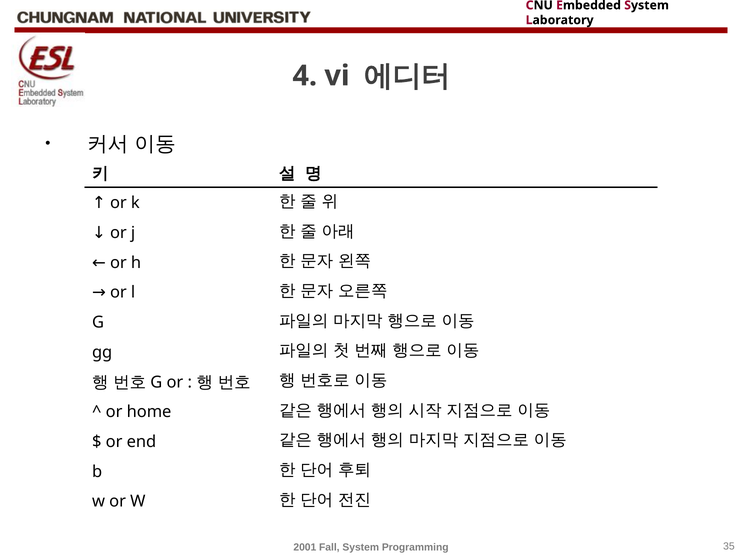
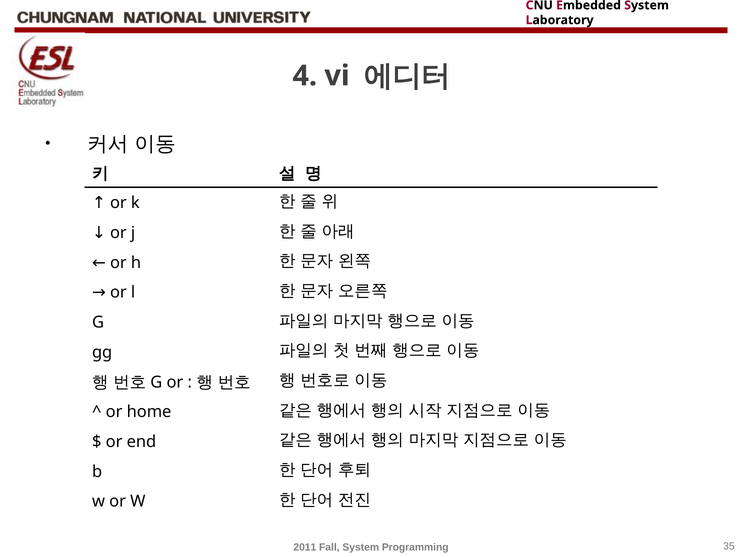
2001: 2001 -> 2011 (305, 547)
